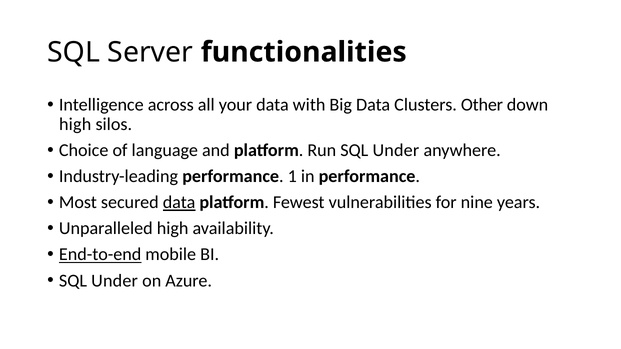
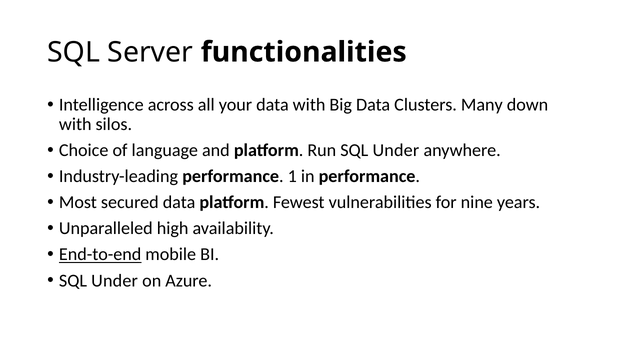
Other: Other -> Many (482, 105)
high: high -> with (75, 125)
data underline: present -> none (179, 203)
